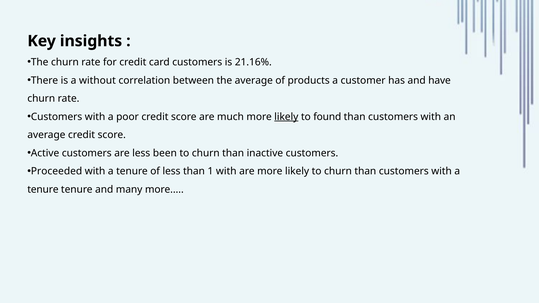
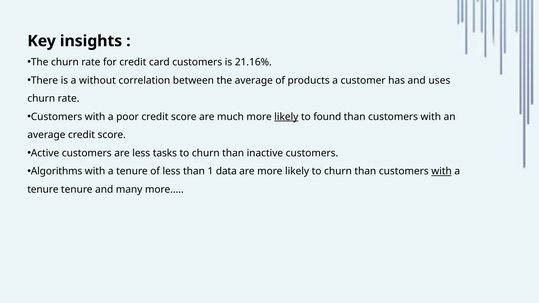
have: have -> uses (439, 80)
been: been -> tasks (165, 153)
Proceeded: Proceeded -> Algorithms (57, 171)
1 with: with -> data (226, 171)
with underline: none -> present (442, 171)
